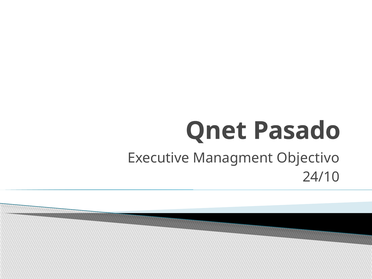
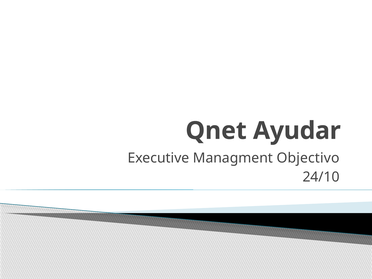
Pasado: Pasado -> Ayudar (297, 131)
